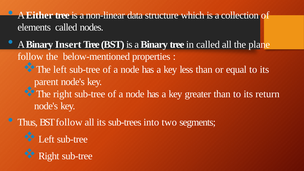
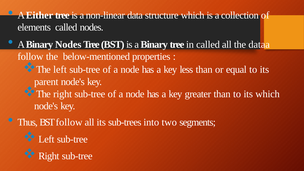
Binary Insert: Insert -> Nodes (68, 44)
plane: plane -> dataa (259, 44)
its return: return -> which (268, 94)
